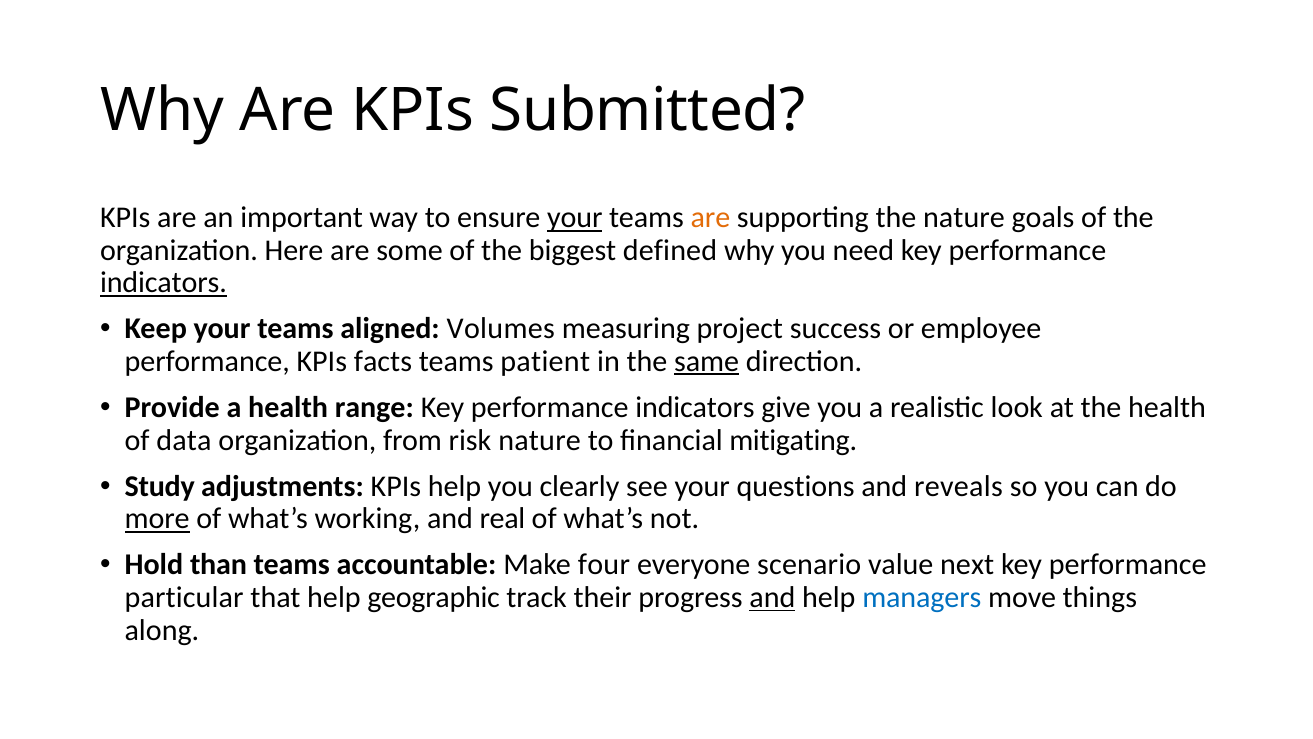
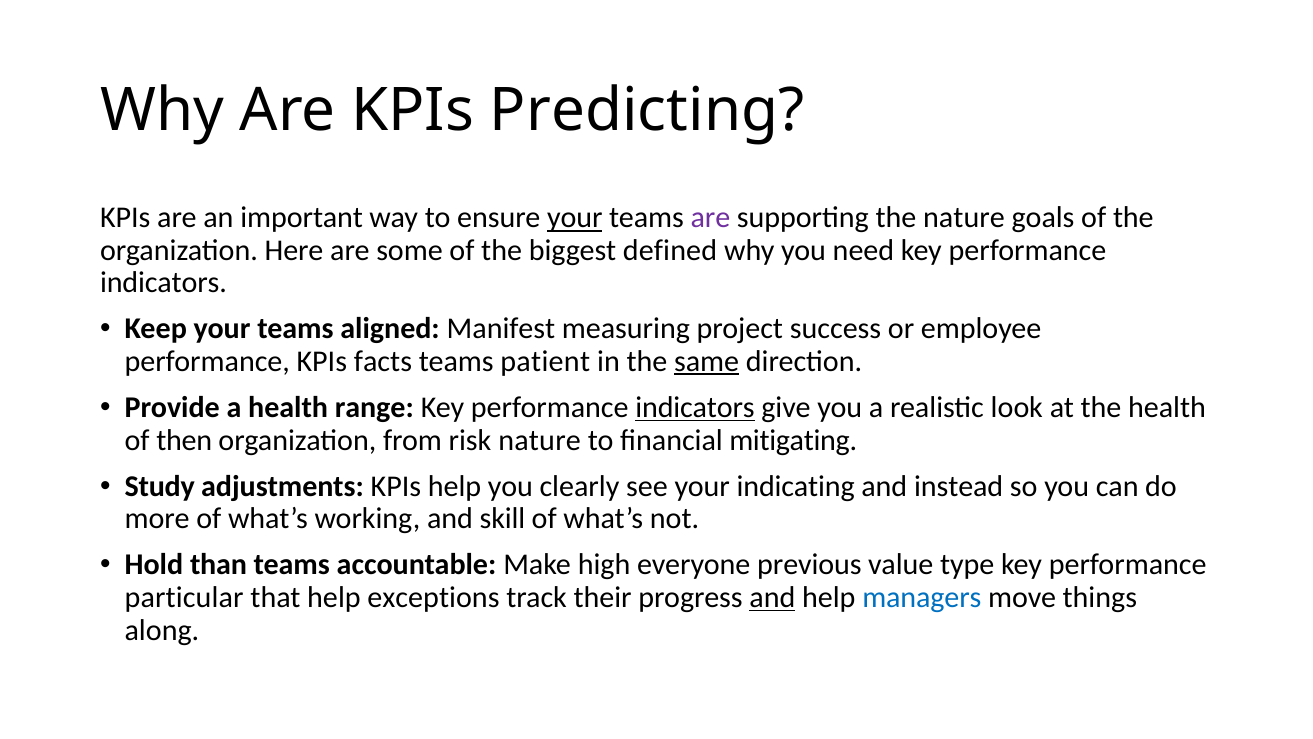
Submitted: Submitted -> Predicting (647, 110)
are colour: orange -> purple (710, 218)
indicators underline: present -> none (163, 283)
Volumes: Volumes -> Manifest (501, 329)
indicators underline: none -> present (695, 407)
data: data -> then (184, 440)
questions: questions -> indicating (796, 486)
reveals: reveals -> instead (959, 486)
more underline: present -> none (157, 519)
real: real -> skill (502, 519)
four: four -> high (604, 565)
scenario: scenario -> previous (809, 565)
next: next -> type (967, 565)
geographic: geographic -> exceptions (433, 597)
